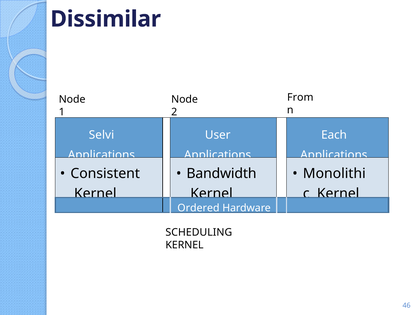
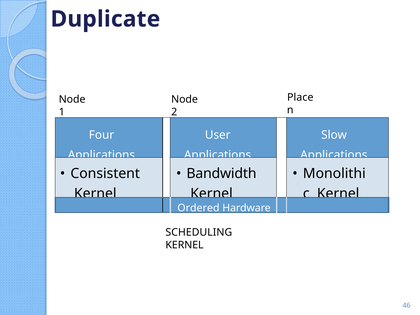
Dissimilar: Dissimilar -> Duplicate (105, 19)
From: From -> Place (300, 97)
Selvi: Selvi -> Four (101, 135)
Each: Each -> Slow (334, 135)
